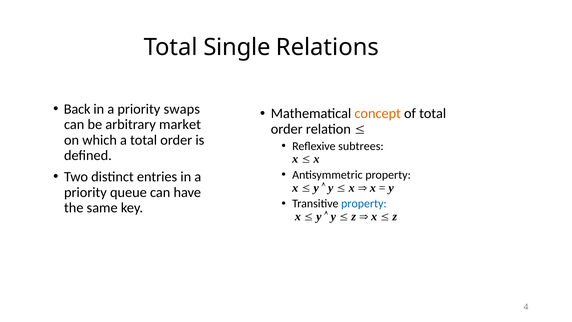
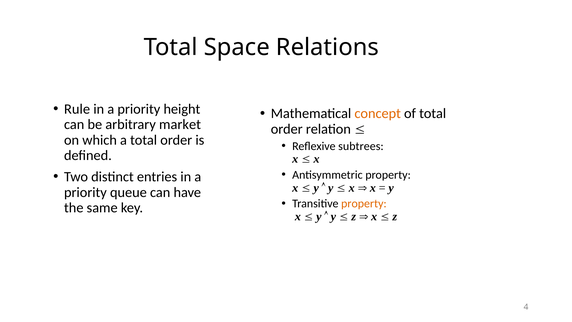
Single: Single -> Space (237, 47)
Back: Back -> Rule (77, 109)
swaps: swaps -> height (182, 109)
property colour: blue -> orange (364, 203)
